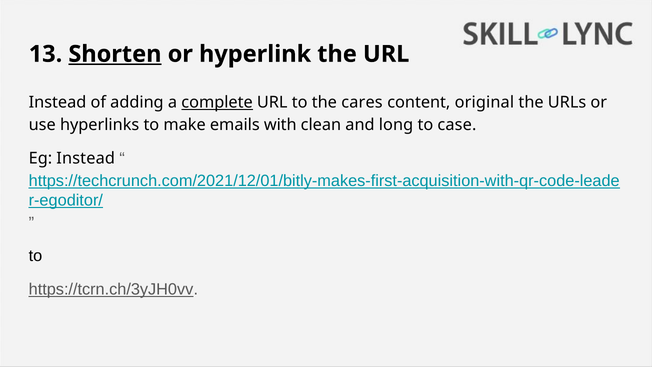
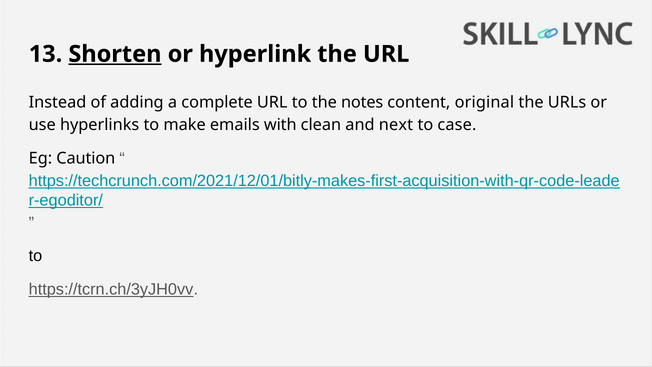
complete underline: present -> none (217, 103)
cares: cares -> notes (362, 103)
long: long -> next (396, 125)
Eg Instead: Instead -> Caution (86, 158)
